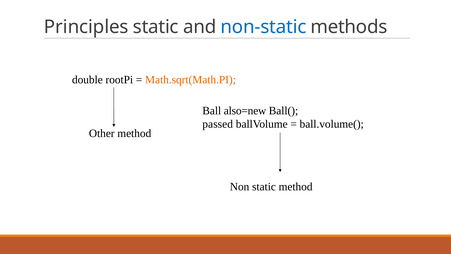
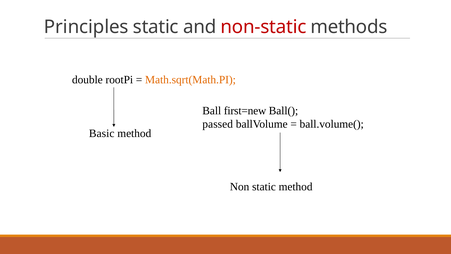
non-static colour: blue -> red (263, 27)
also=new: also=new -> first=new (245, 111)
Other: Other -> Basic (102, 133)
